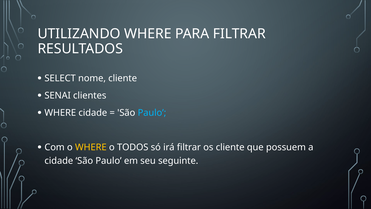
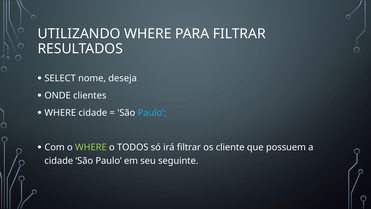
nome cliente: cliente -> deseja (123, 78)
SENAI: SENAI -> ONDE (58, 96)
WHERE colour: yellow -> light green (91, 147)
